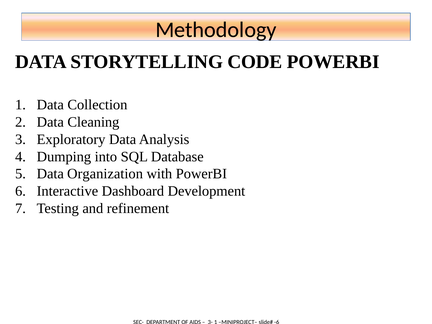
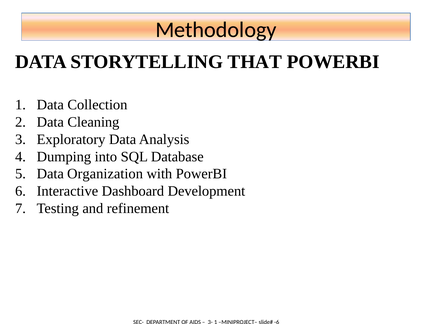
CODE: CODE -> THAT (255, 62)
